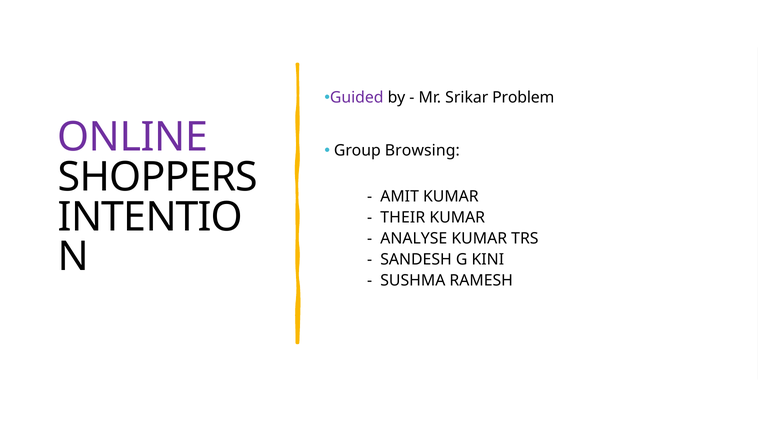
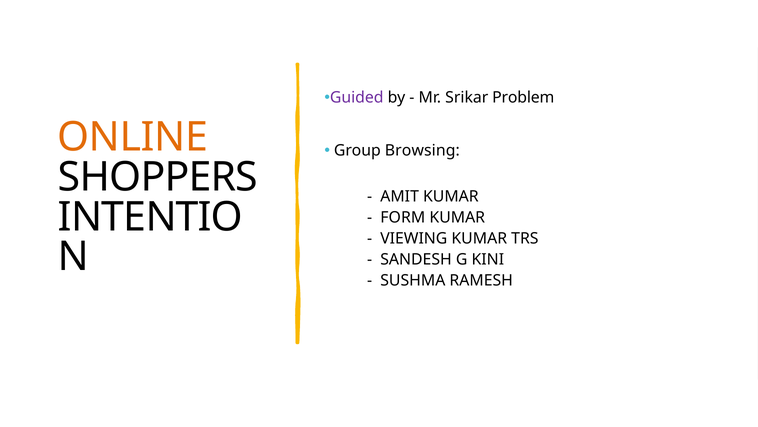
ONLINE colour: purple -> orange (133, 137)
THEIR: THEIR -> FORM (403, 217)
ANALYSE: ANALYSE -> VIEWING (414, 238)
